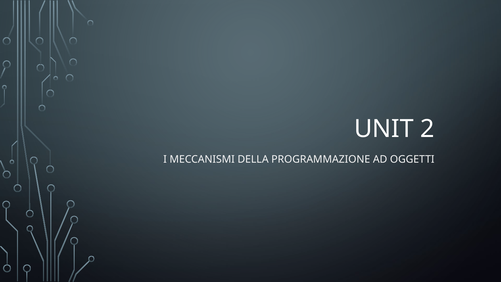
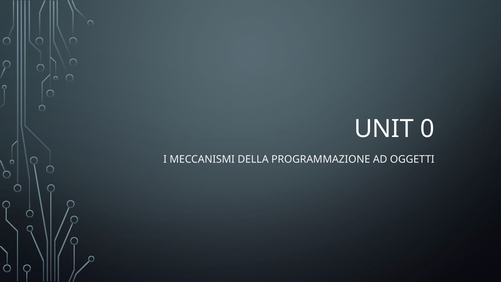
2: 2 -> 0 (427, 129)
